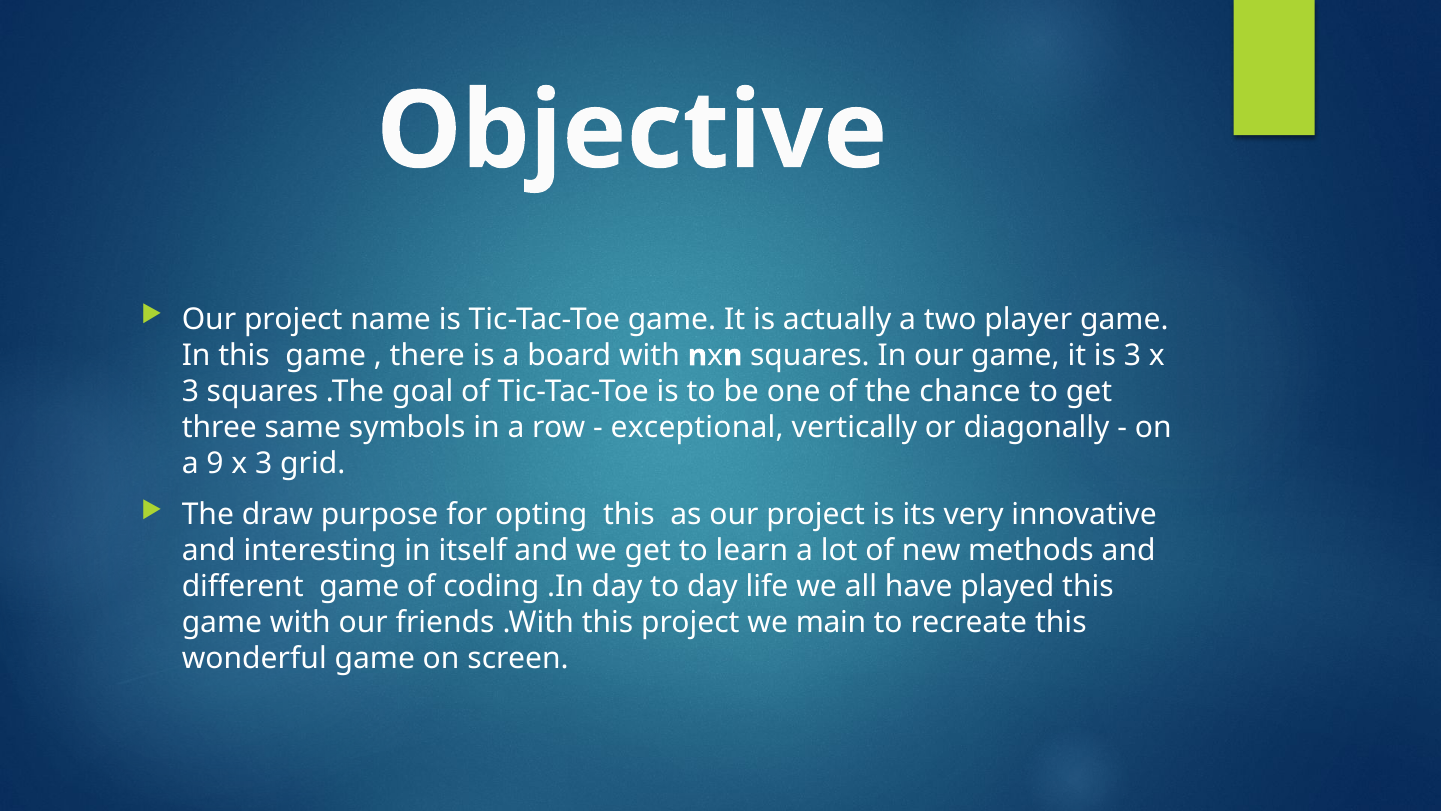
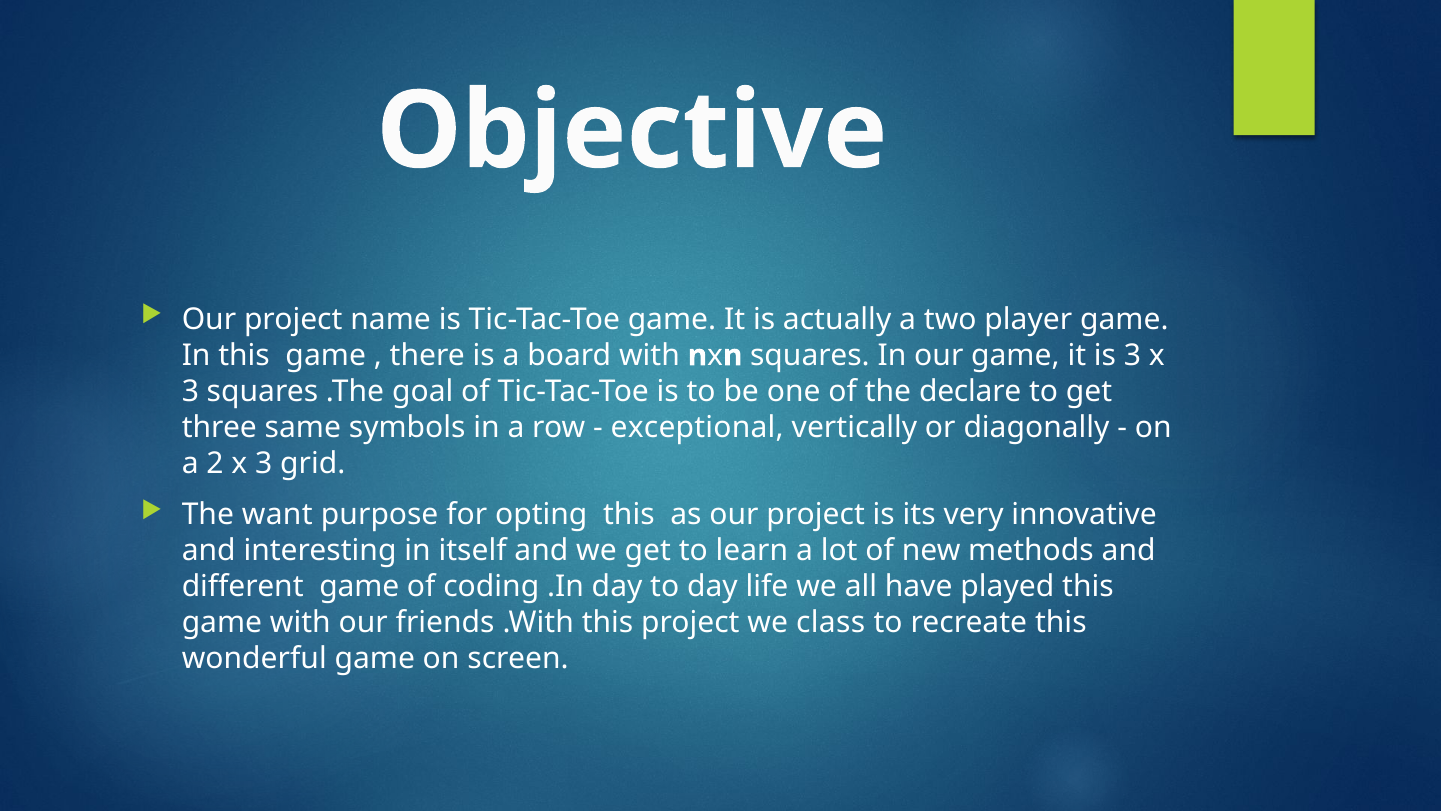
chance: chance -> declare (970, 391)
9: 9 -> 2 (215, 463)
draw: draw -> want (277, 514)
main: main -> class (831, 623)
